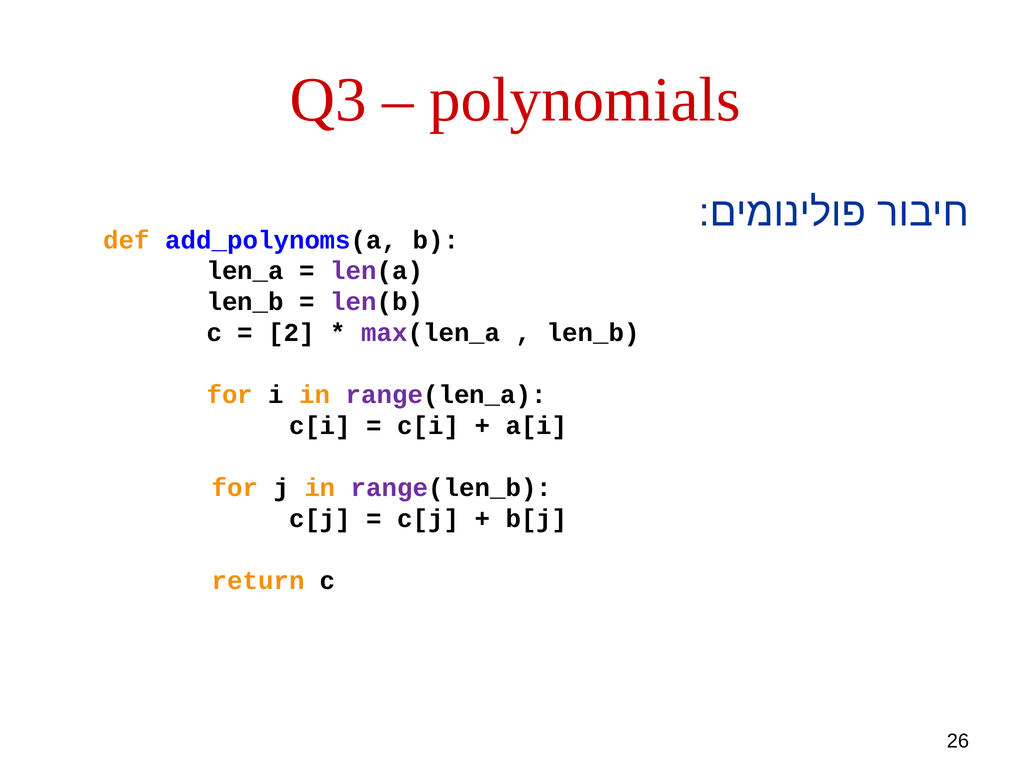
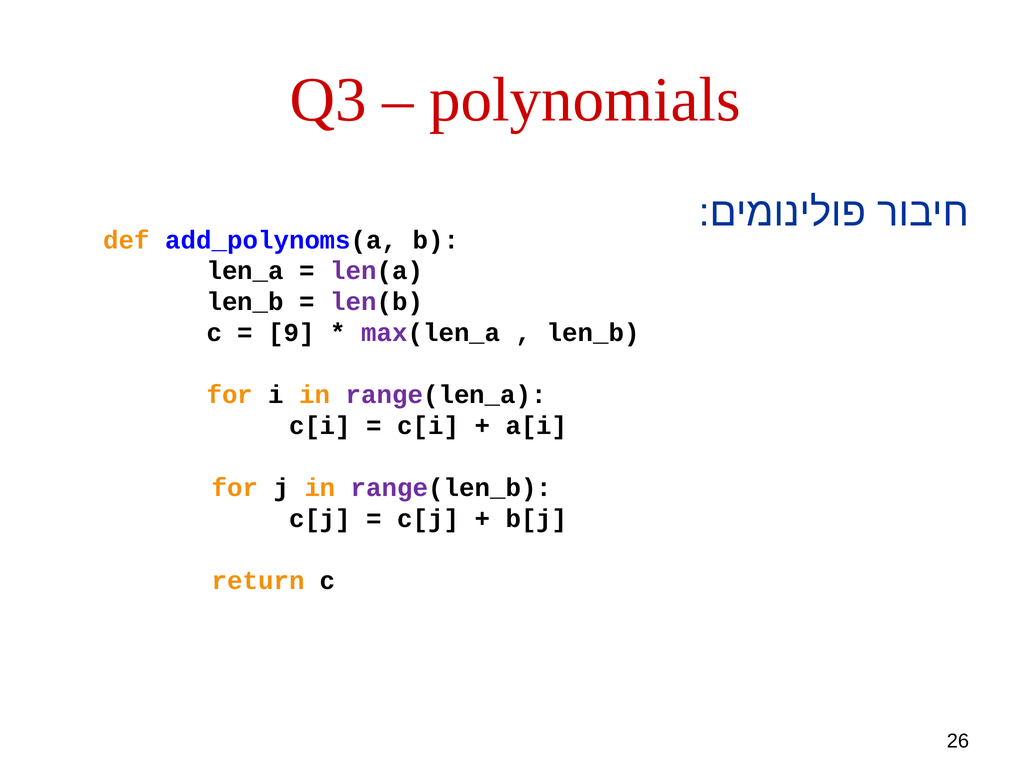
2: 2 -> 9 (292, 333)
